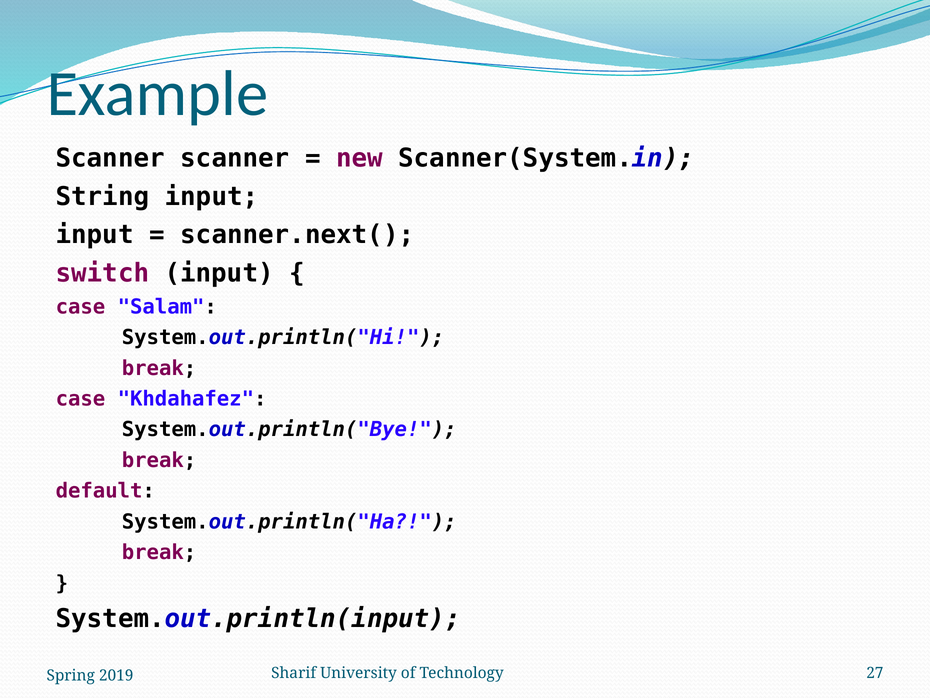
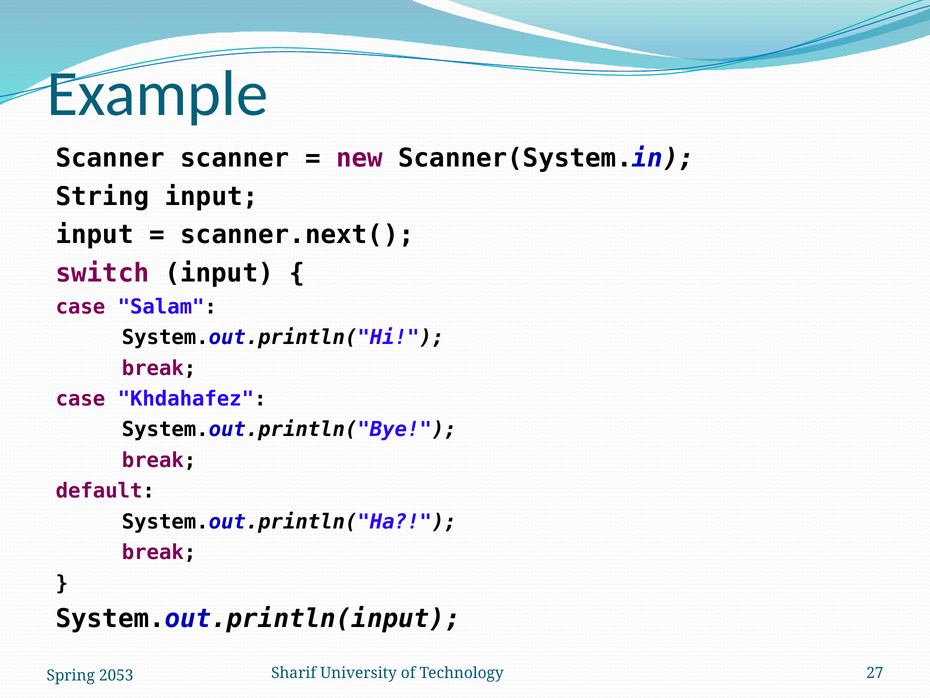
2019: 2019 -> 2053 (116, 675)
